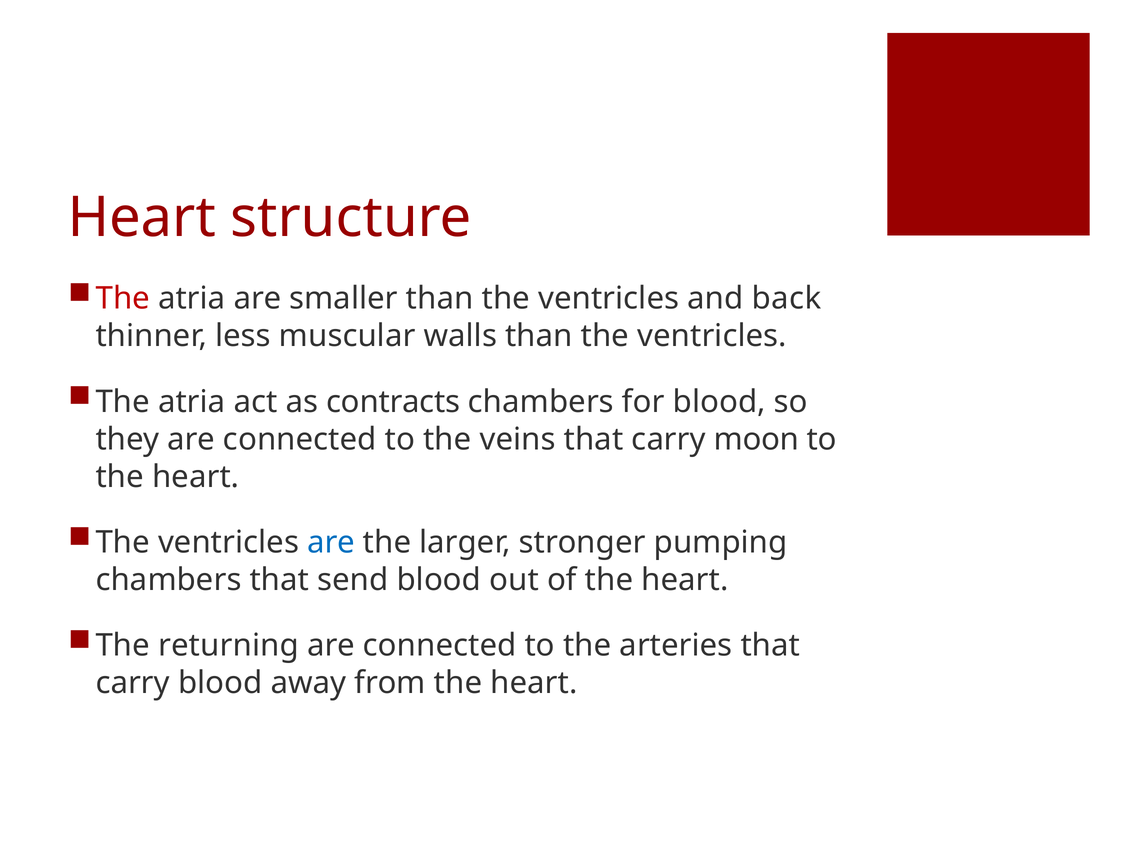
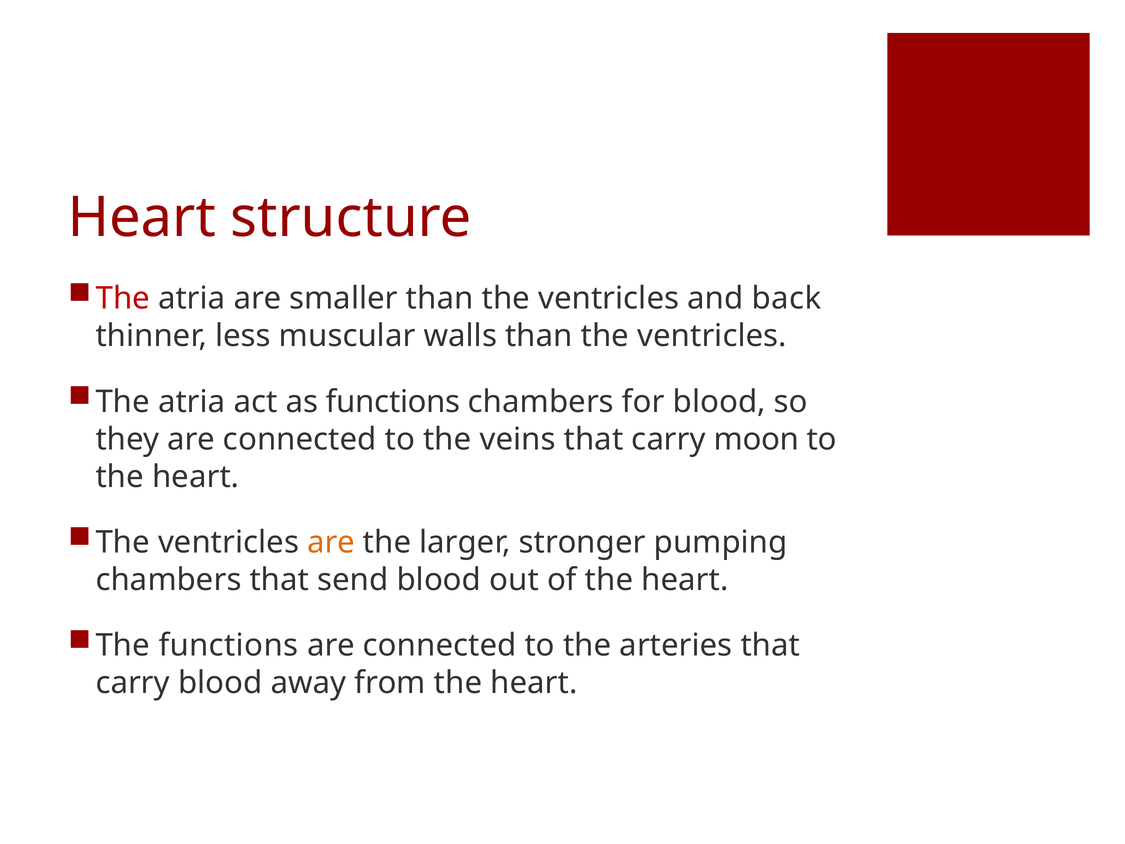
as contracts: contracts -> functions (393, 402)
are colour: blue -> orange (331, 542)
The returning: returning -> functions (228, 645)
